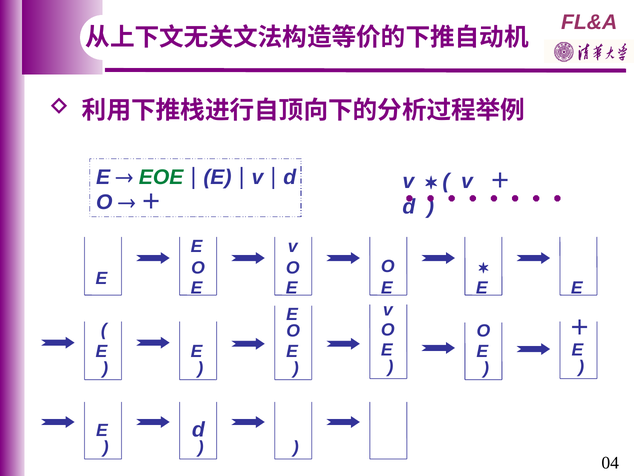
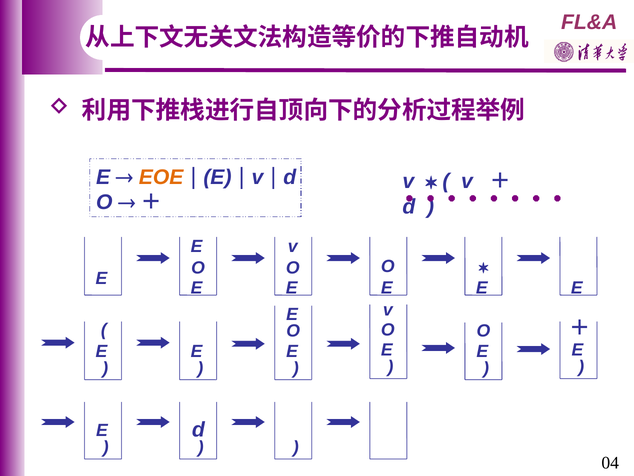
EOE colour: green -> orange (161, 177)
